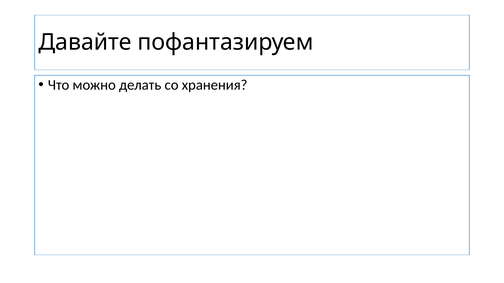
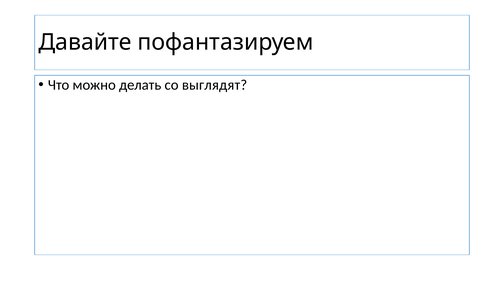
хранения: хранения -> выглядят (215, 85)
